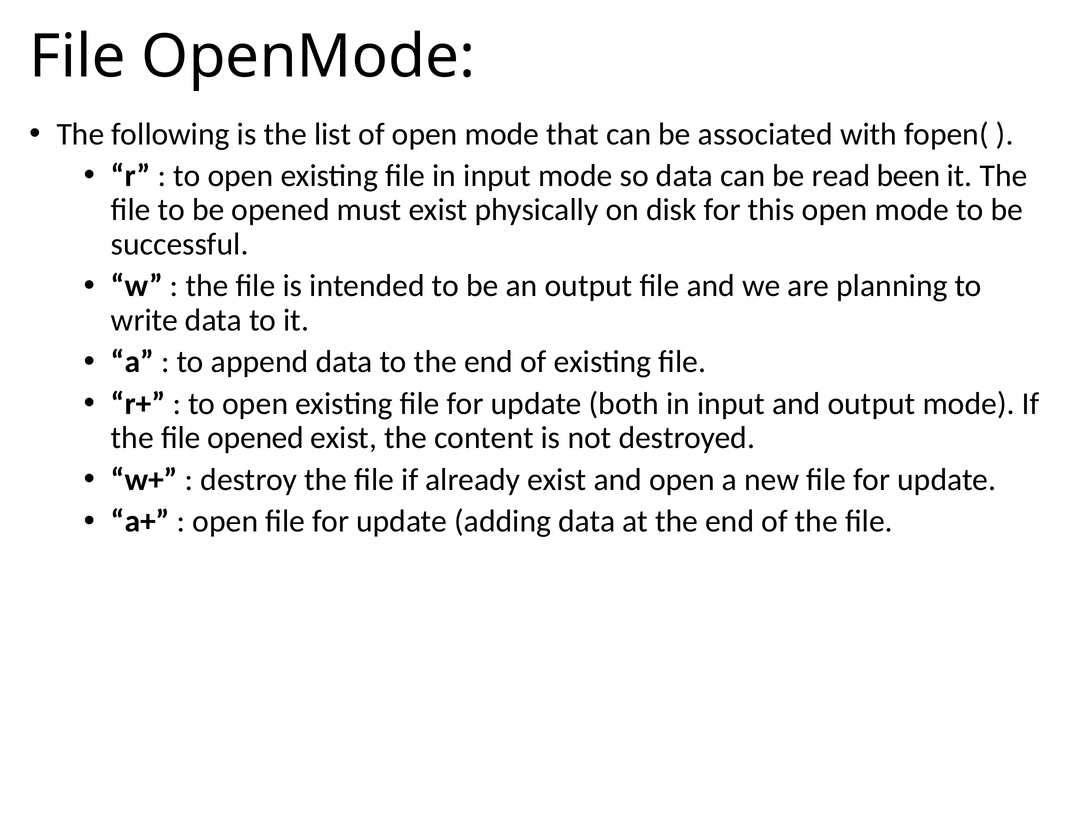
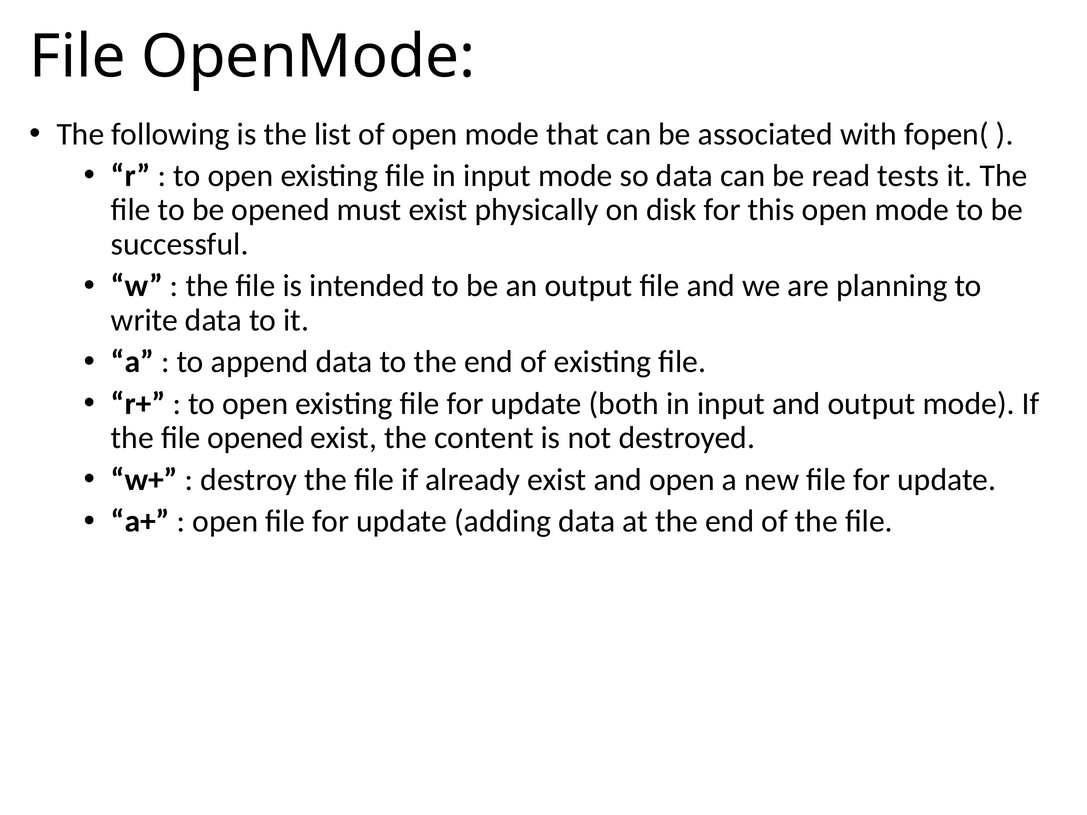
been: been -> tests (908, 176)
